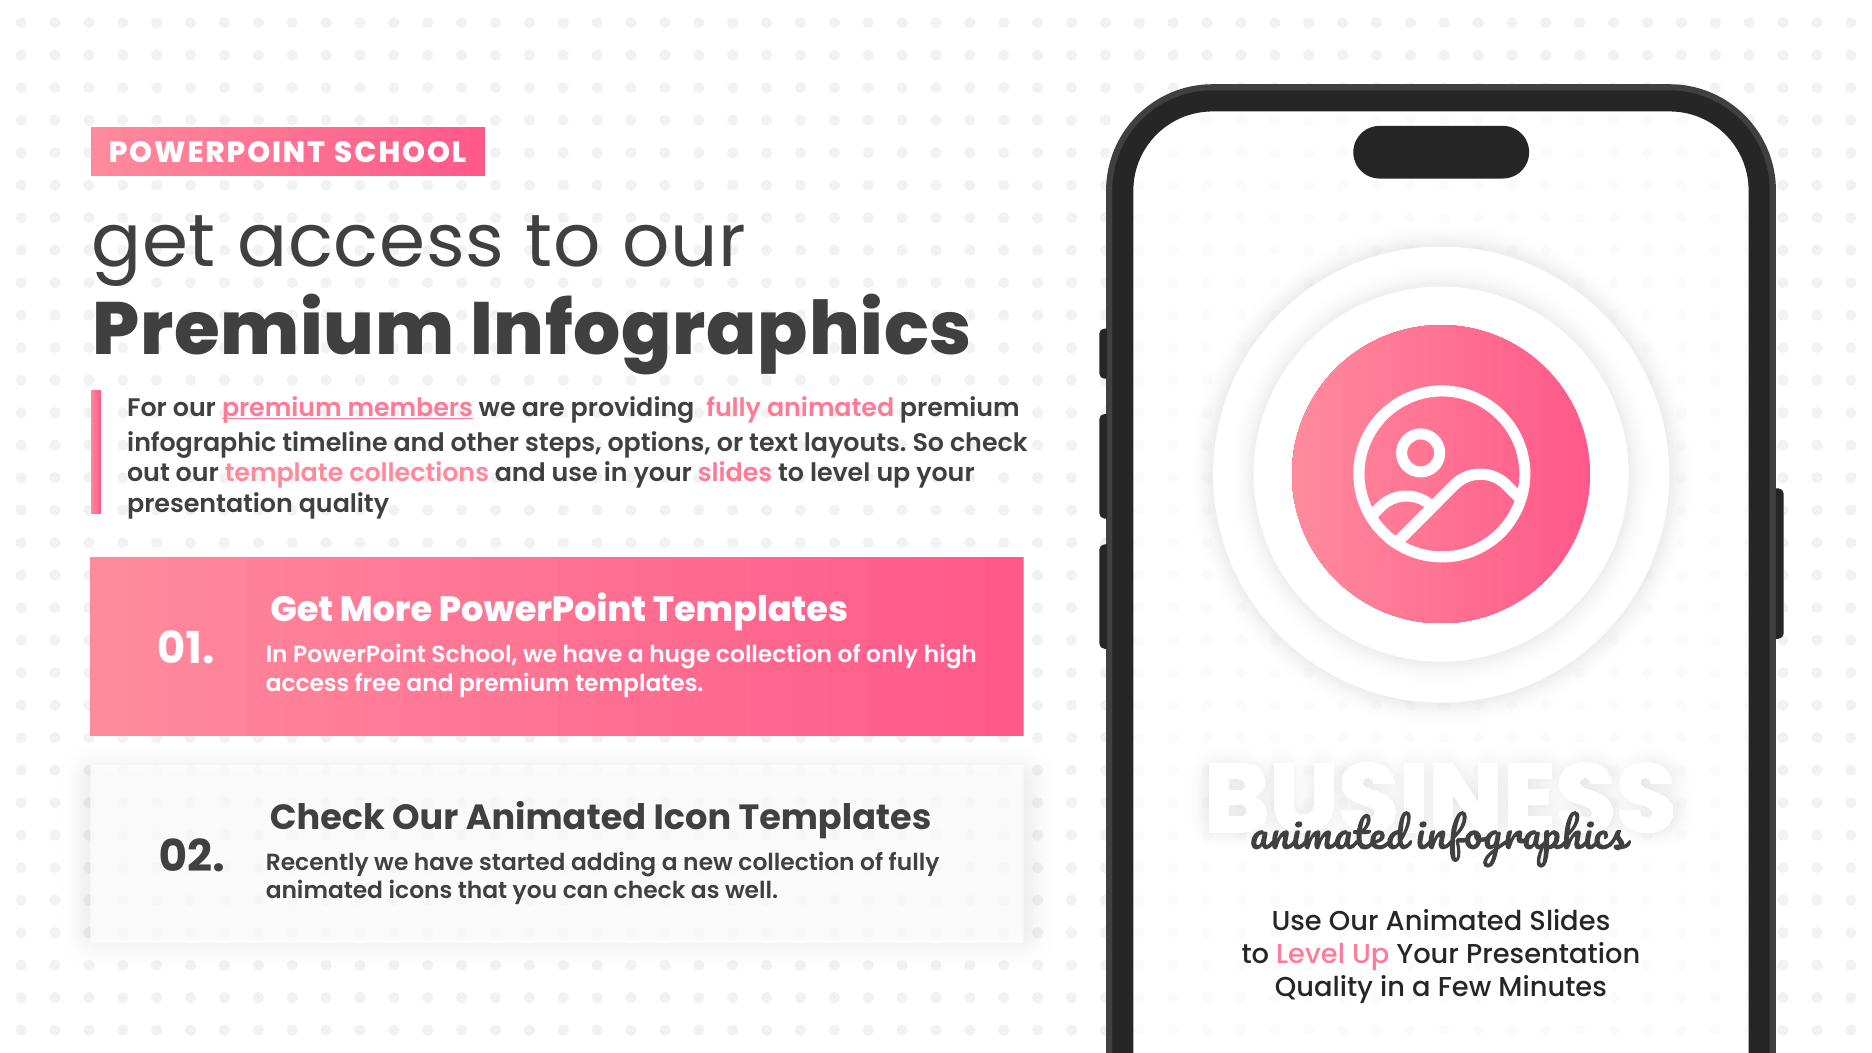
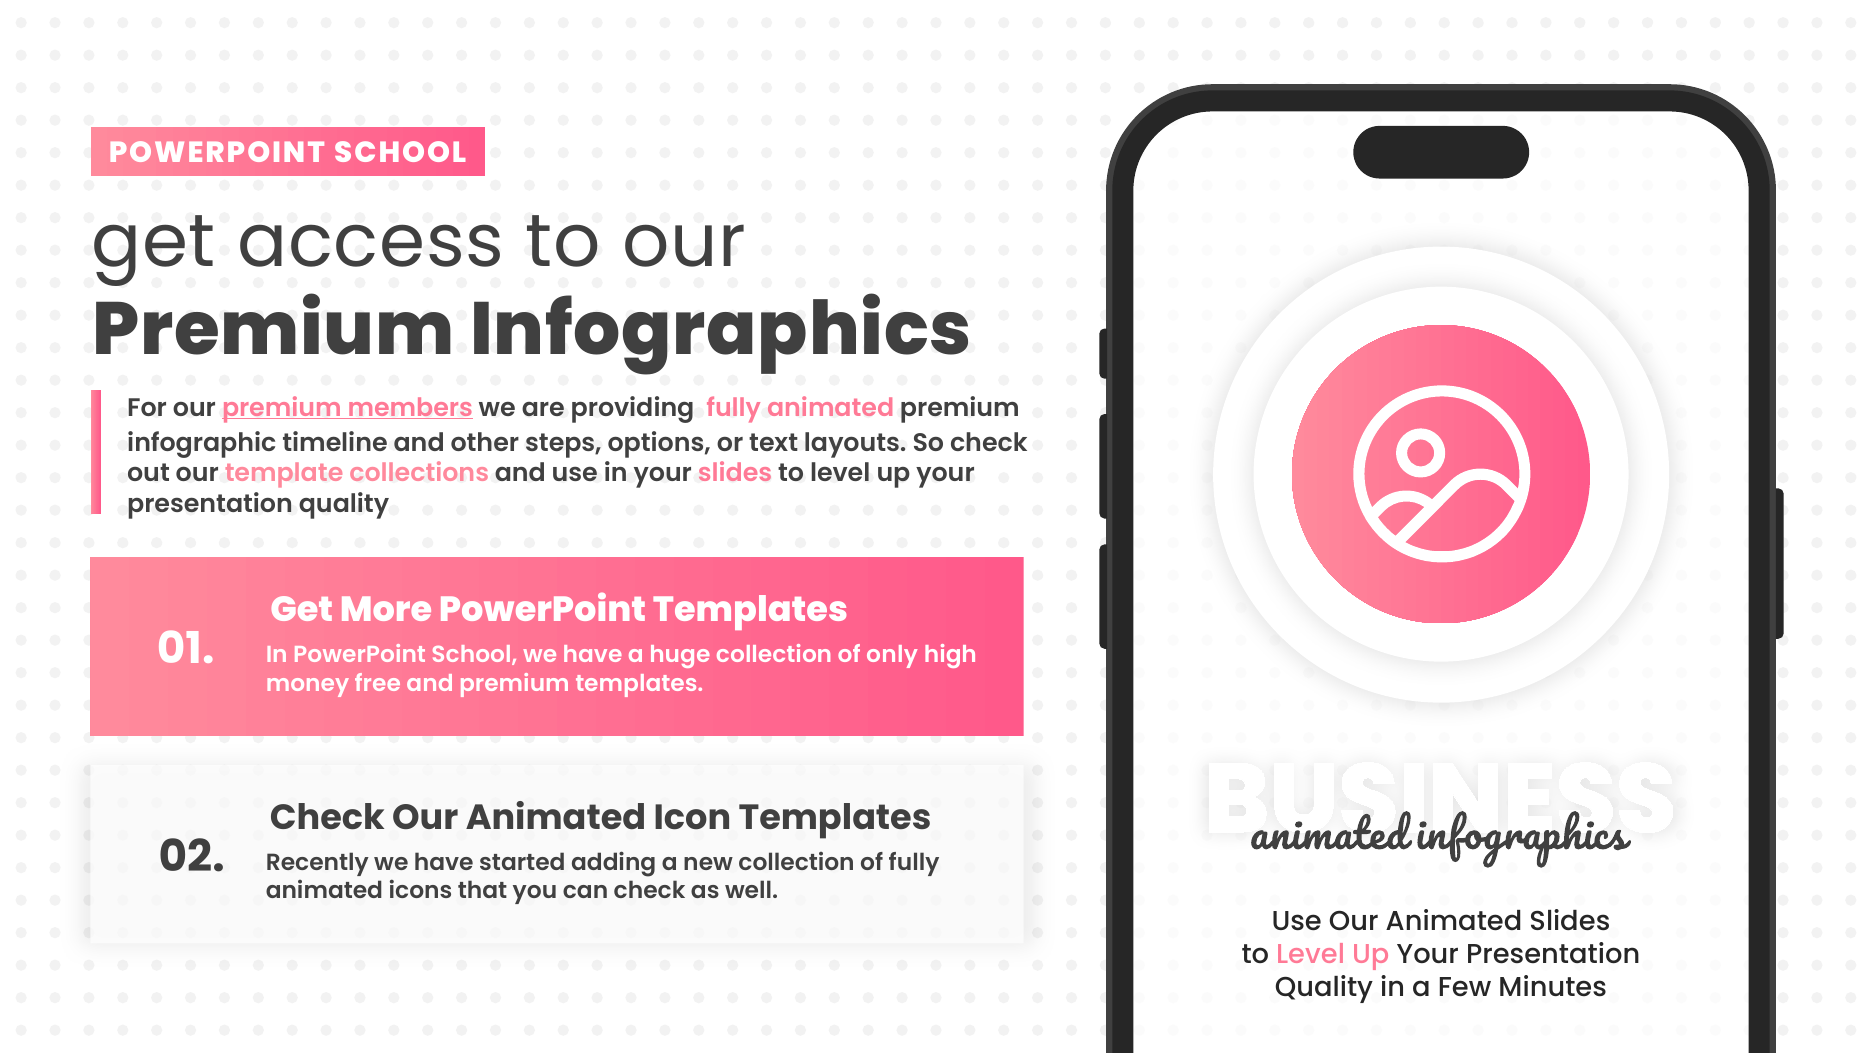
access: access -> money (308, 683)
